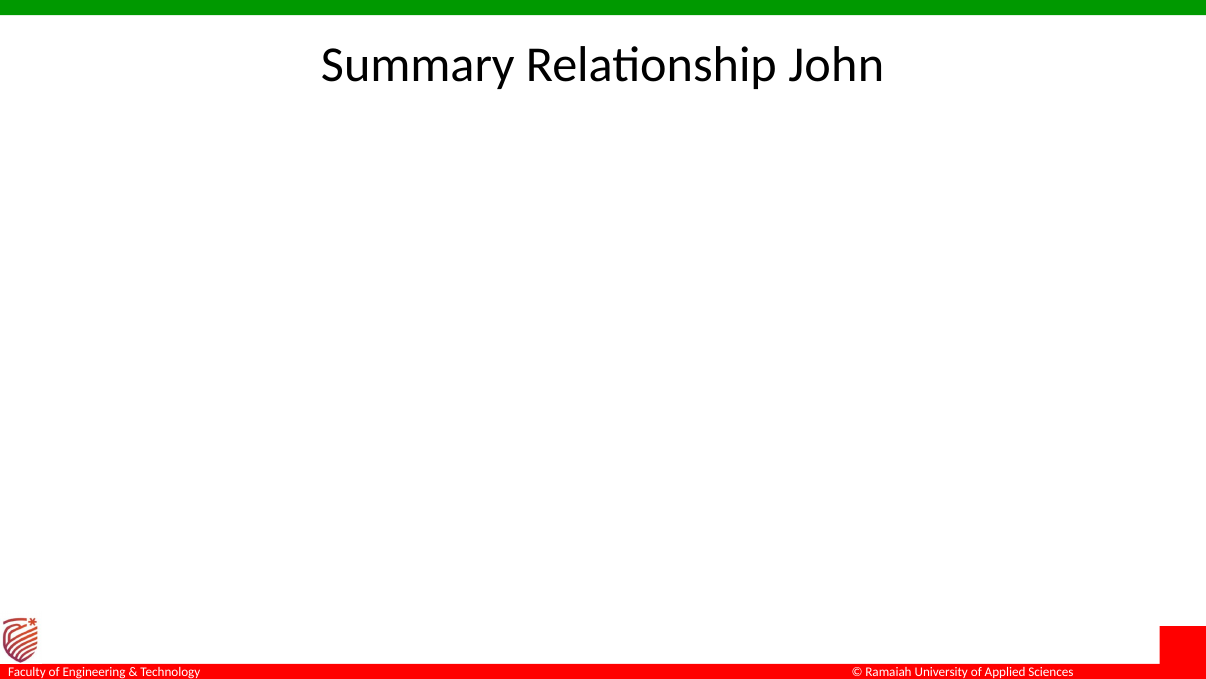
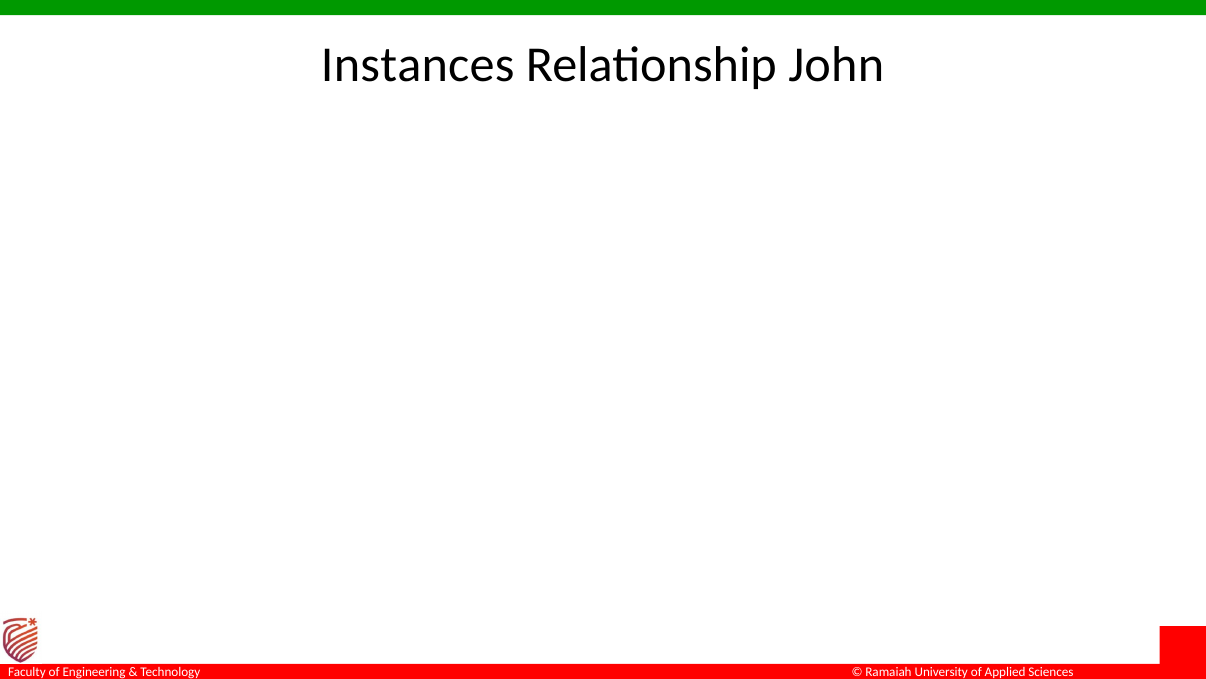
Summary: Summary -> Instances (418, 65)
